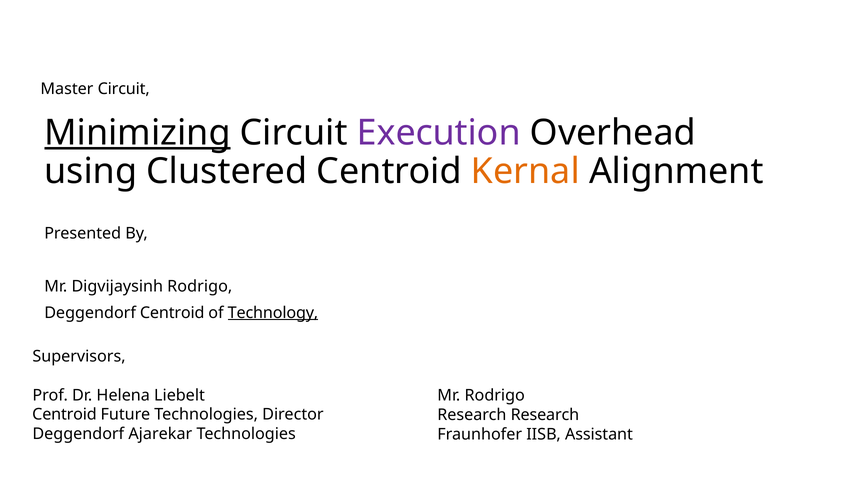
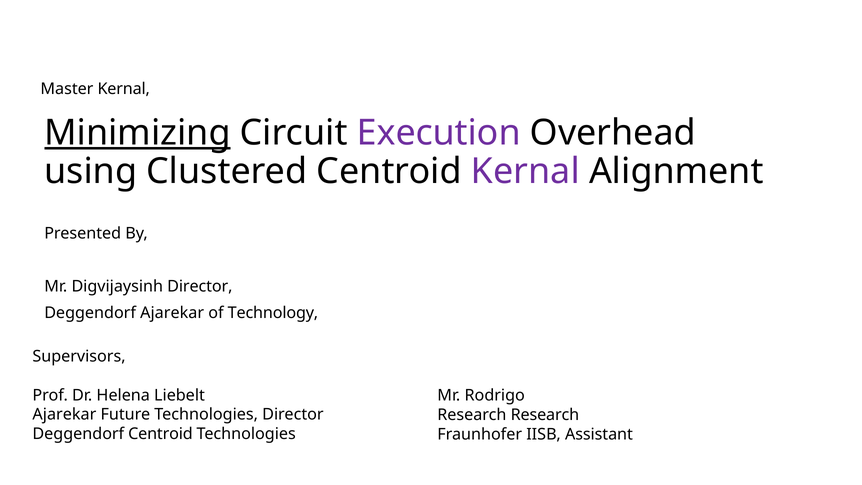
Master Circuit: Circuit -> Kernal (124, 89)
Kernal colour: orange -> purple (525, 172)
Digvijaysinh Rodrigo: Rodrigo -> Director (200, 286)
Deggendorf Centroid: Centroid -> Ajarekar (172, 313)
Technology underline: present -> none (273, 313)
Centroid: Centroid -> Ajarekar (64, 414)
Deggendorf Ajarekar: Ajarekar -> Centroid (160, 434)
